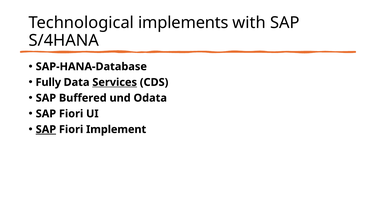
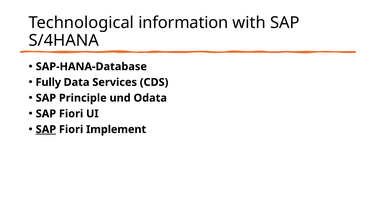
implements: implements -> information (183, 23)
Services underline: present -> none (115, 82)
Buffered: Buffered -> Principle (83, 98)
